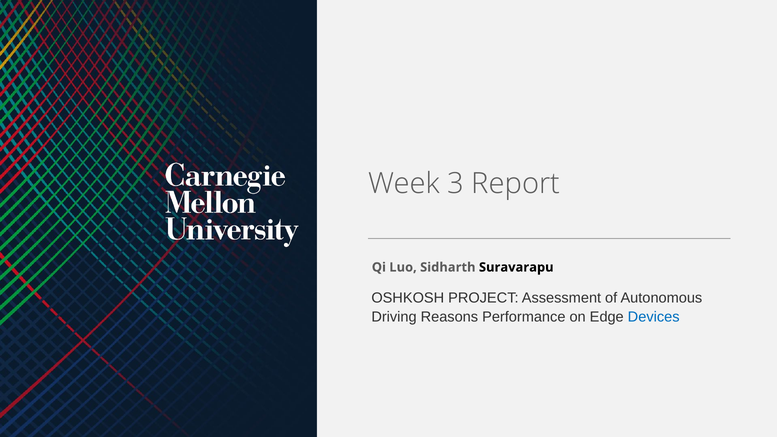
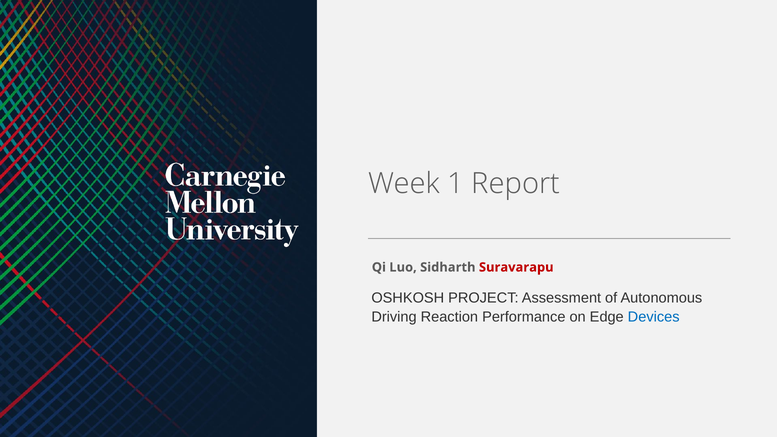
3: 3 -> 1 (456, 184)
Suravarapu colour: black -> red (516, 267)
Reasons: Reasons -> Reaction (449, 317)
